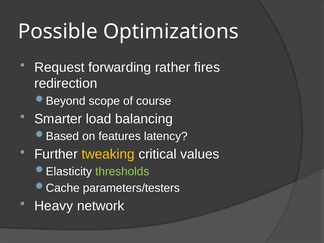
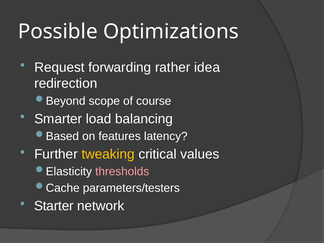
fires: fires -> idea (207, 67)
thresholds colour: light green -> pink (122, 172)
Heavy: Heavy -> Starter (54, 206)
